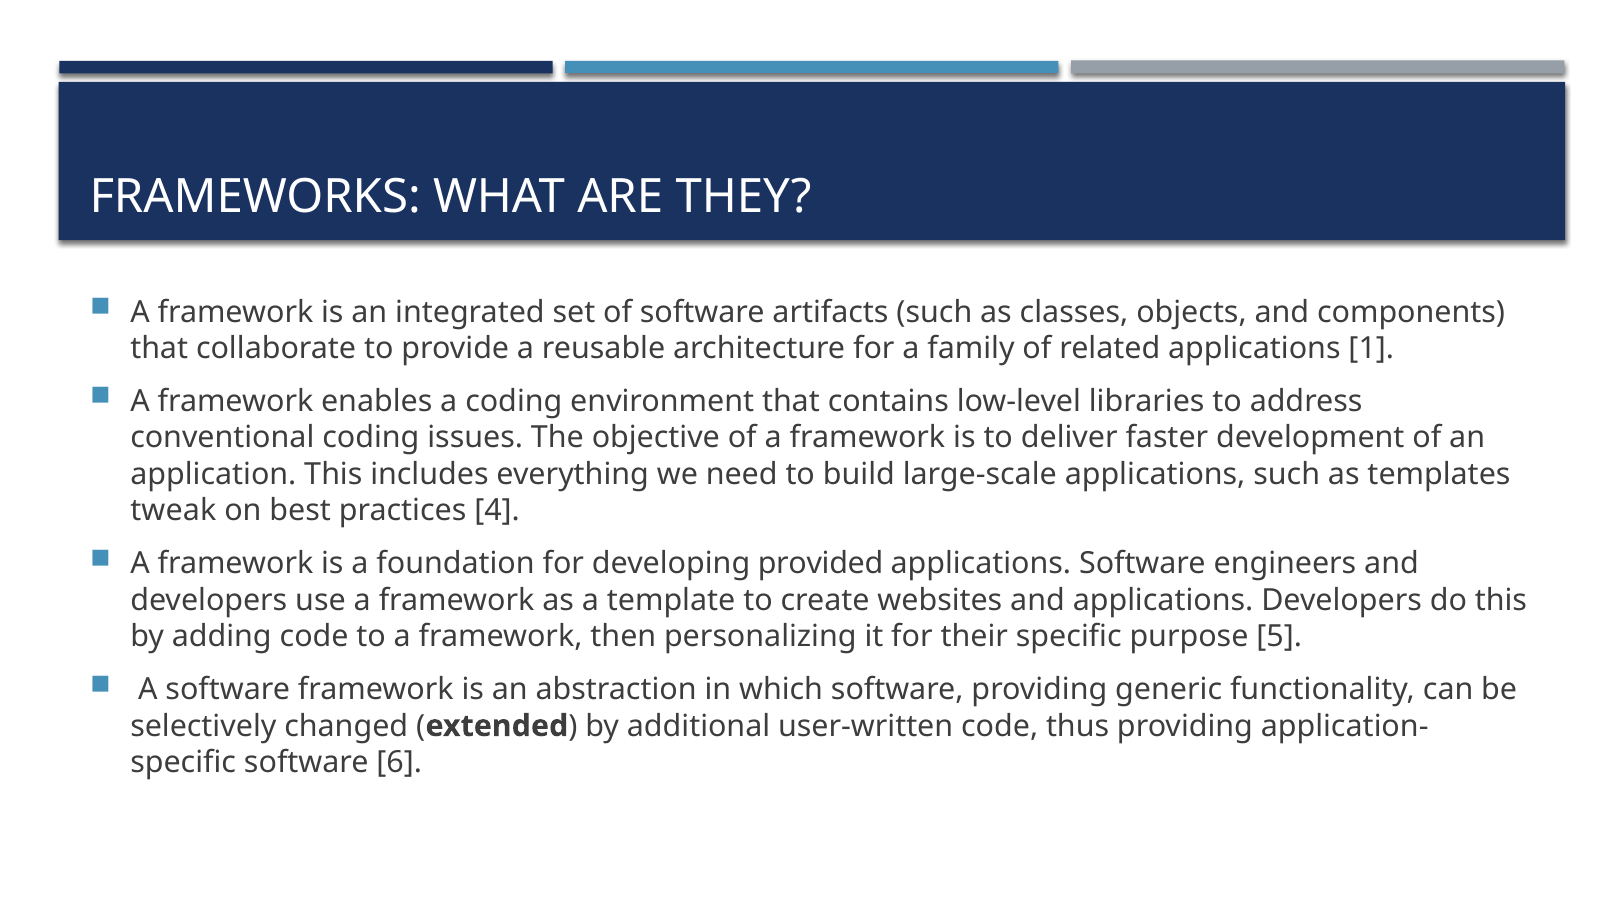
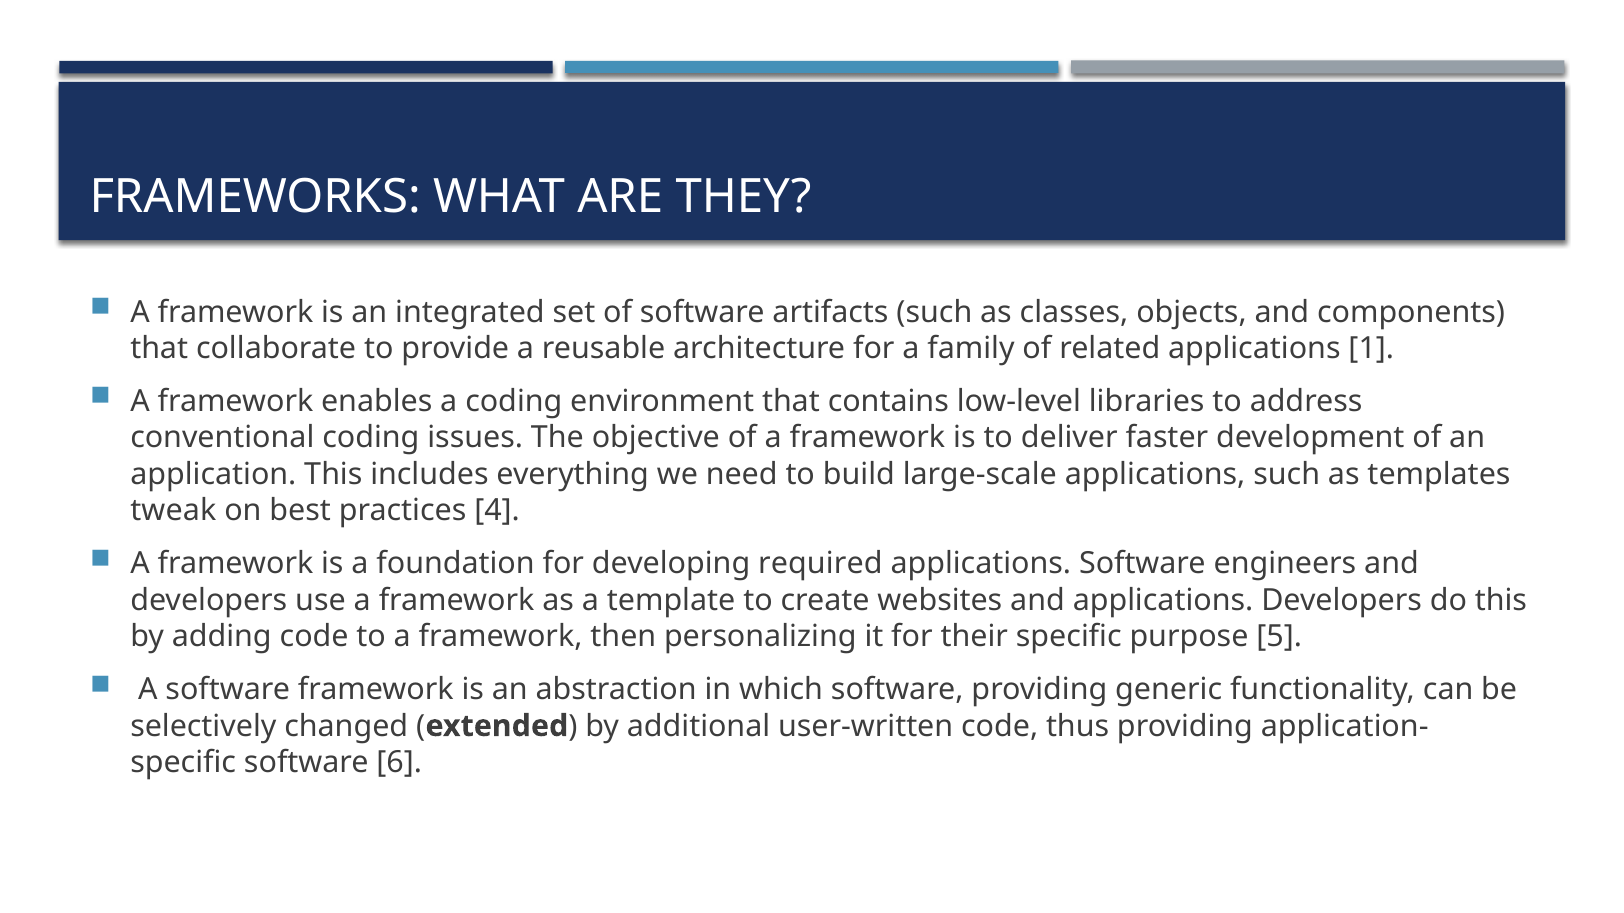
provided: provided -> required (820, 564)
